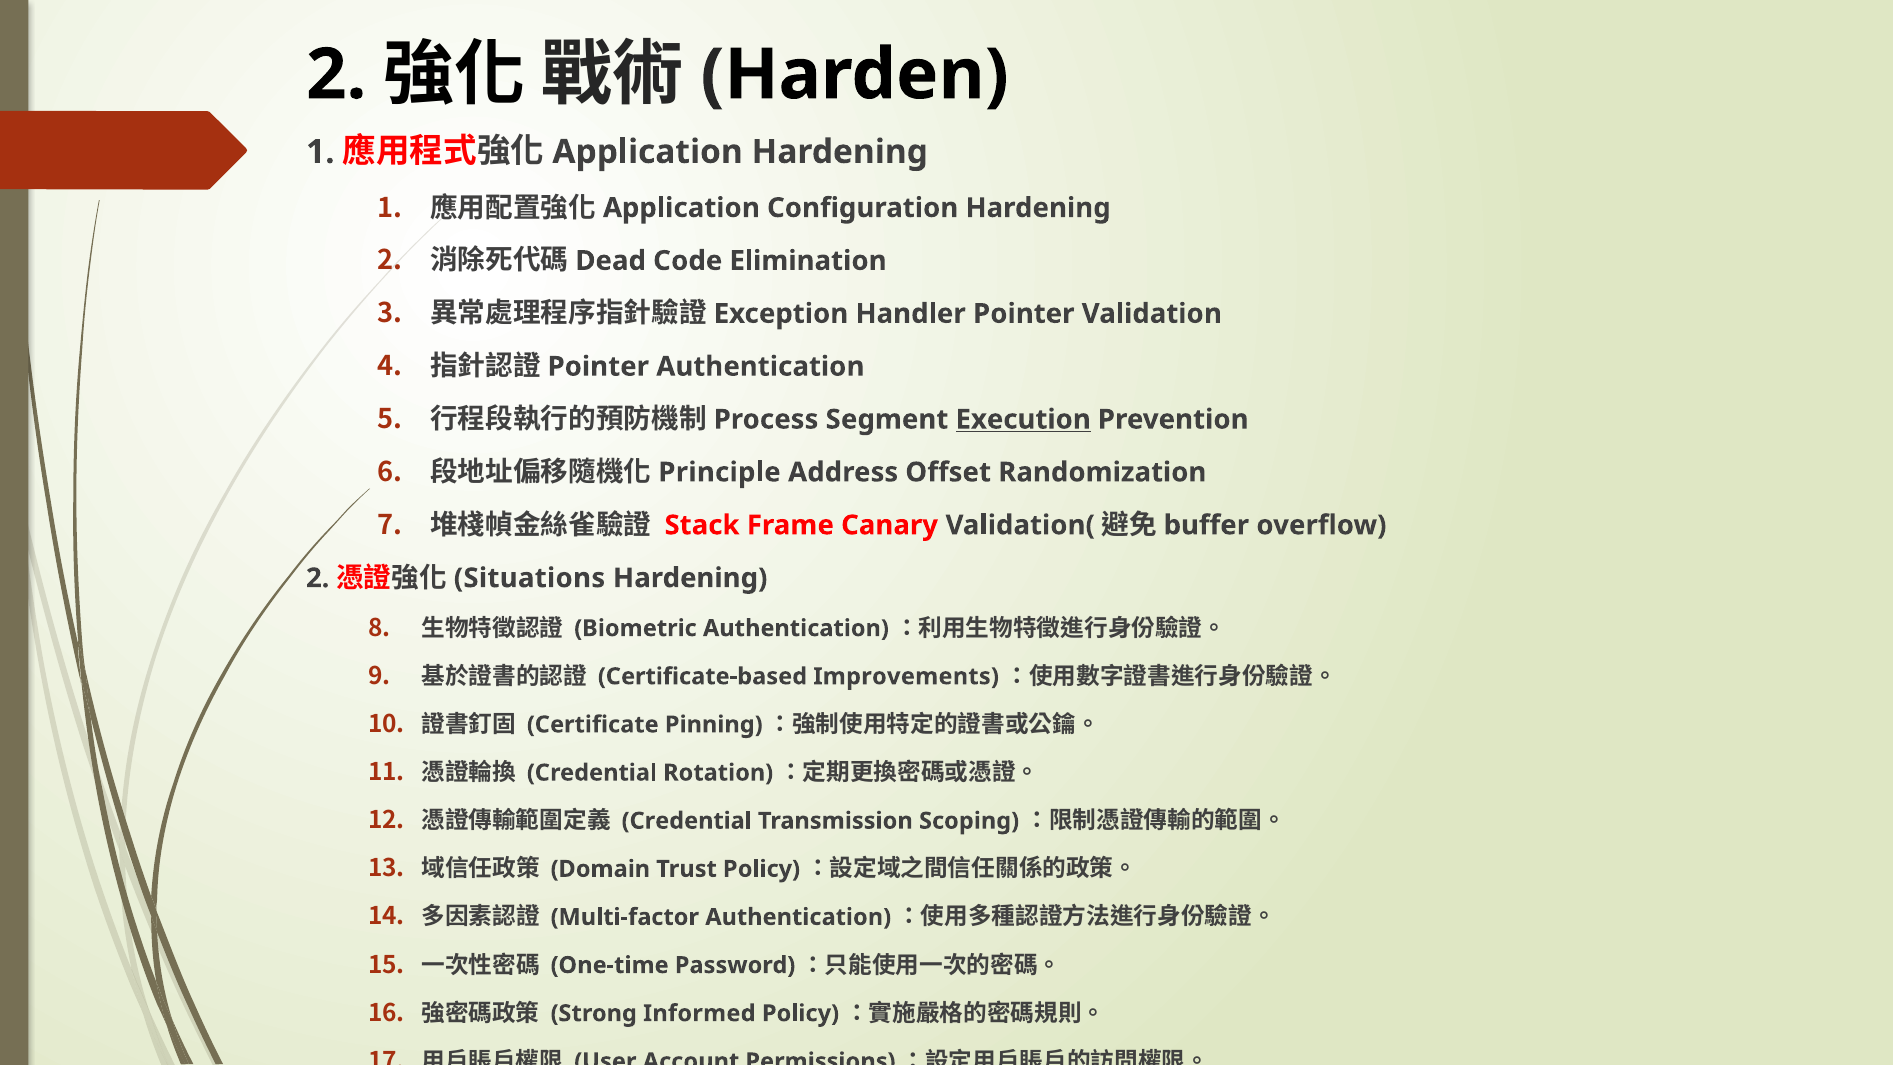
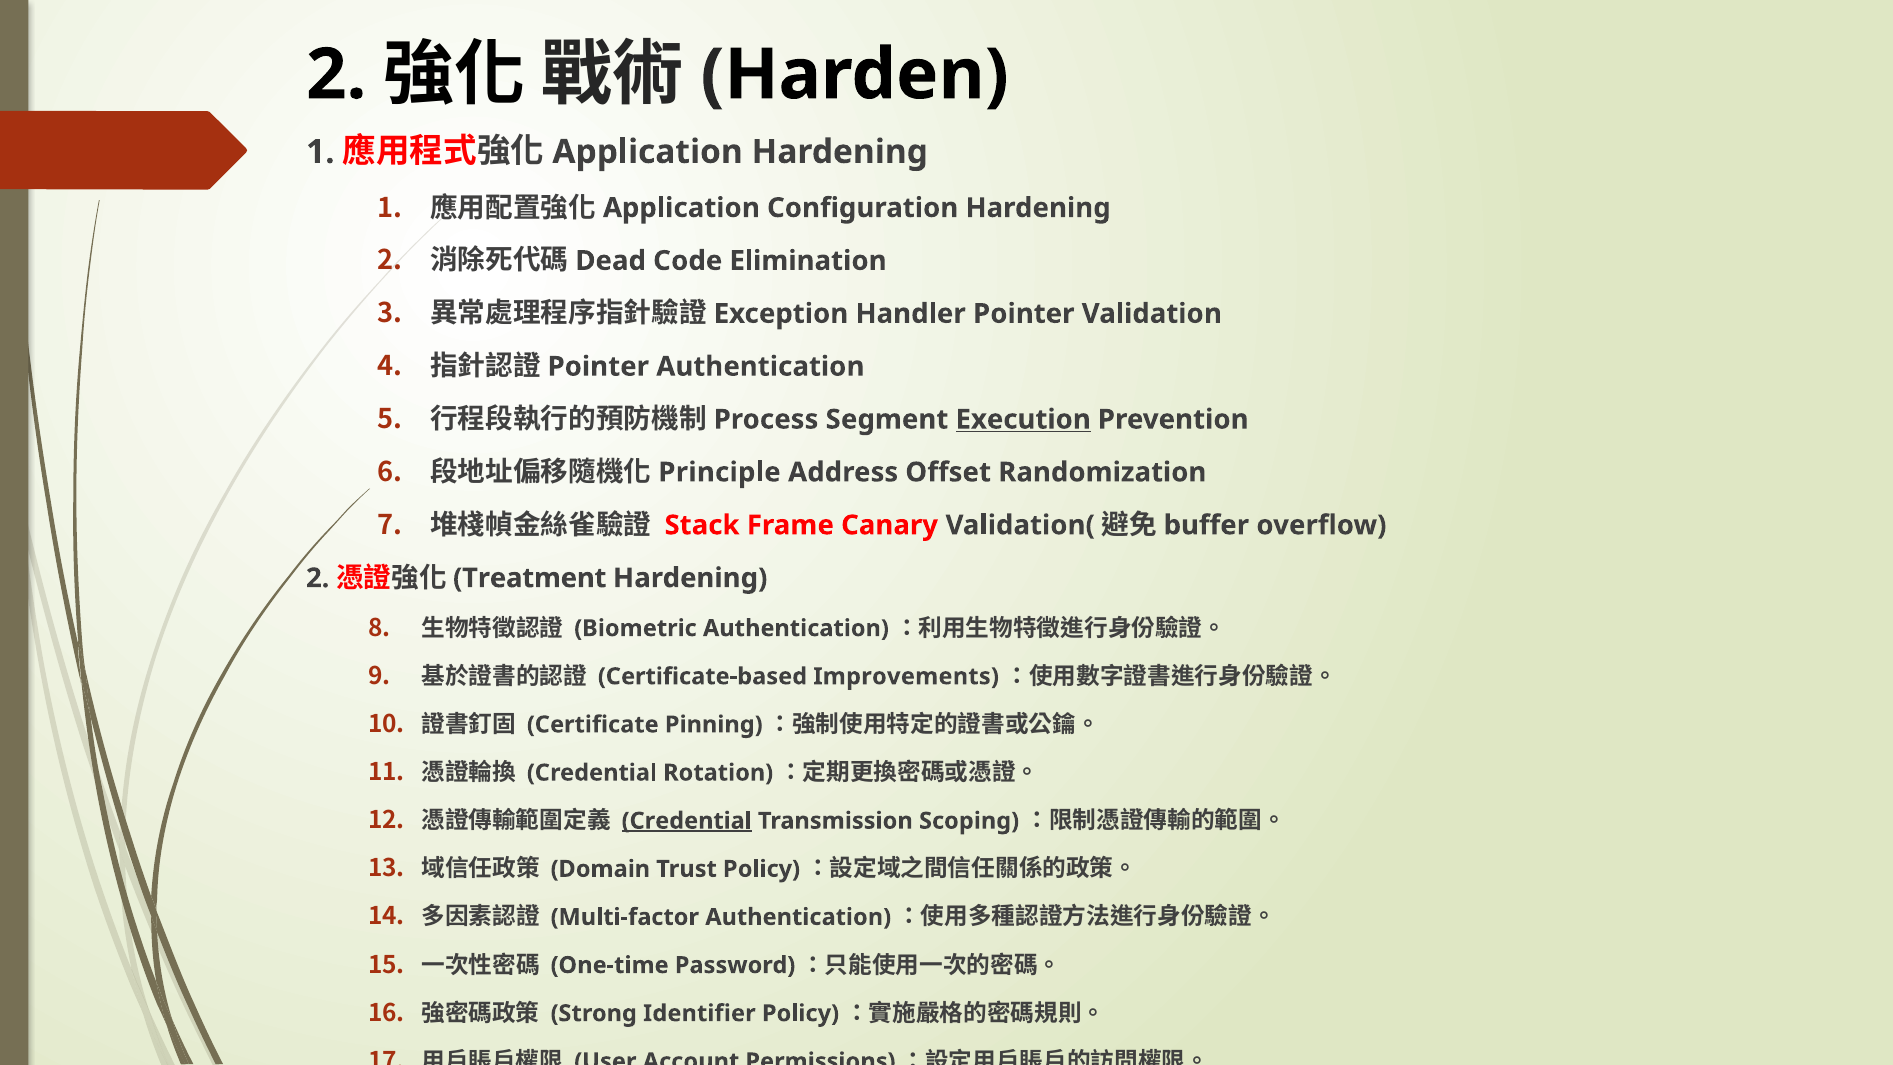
Situations: Situations -> Treatment (530, 578)
Credential underline: none -> present (687, 821)
Informed: Informed -> Identifier (699, 1013)
